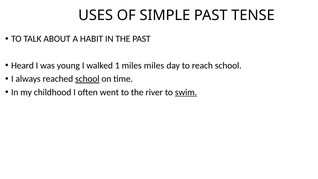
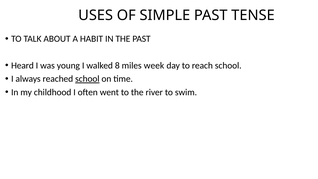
1: 1 -> 8 (117, 65)
miles miles: miles -> week (154, 65)
swim underline: present -> none (186, 92)
